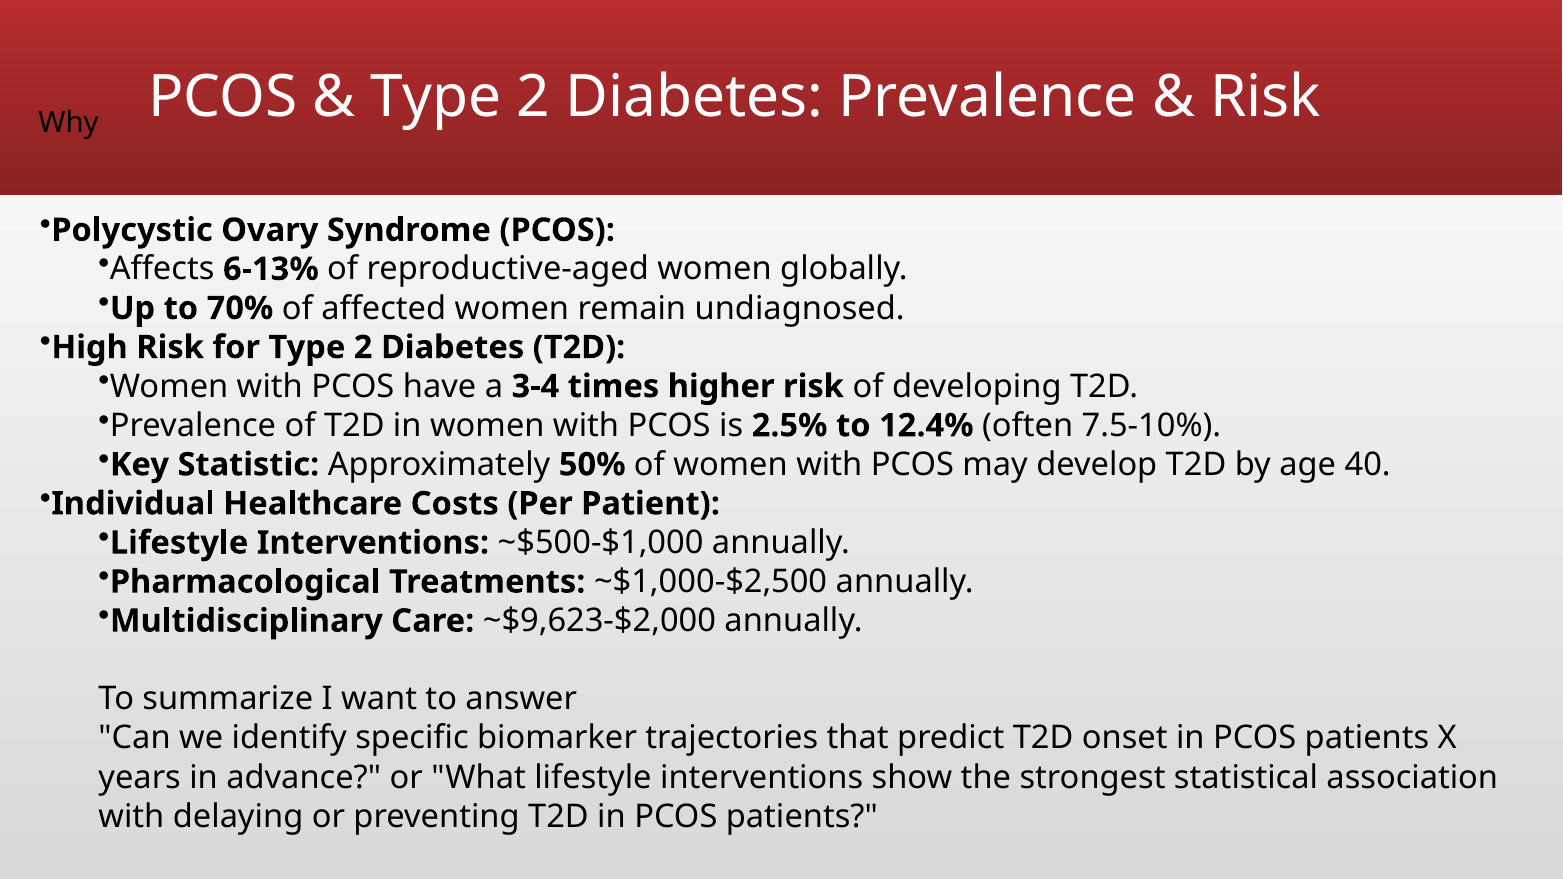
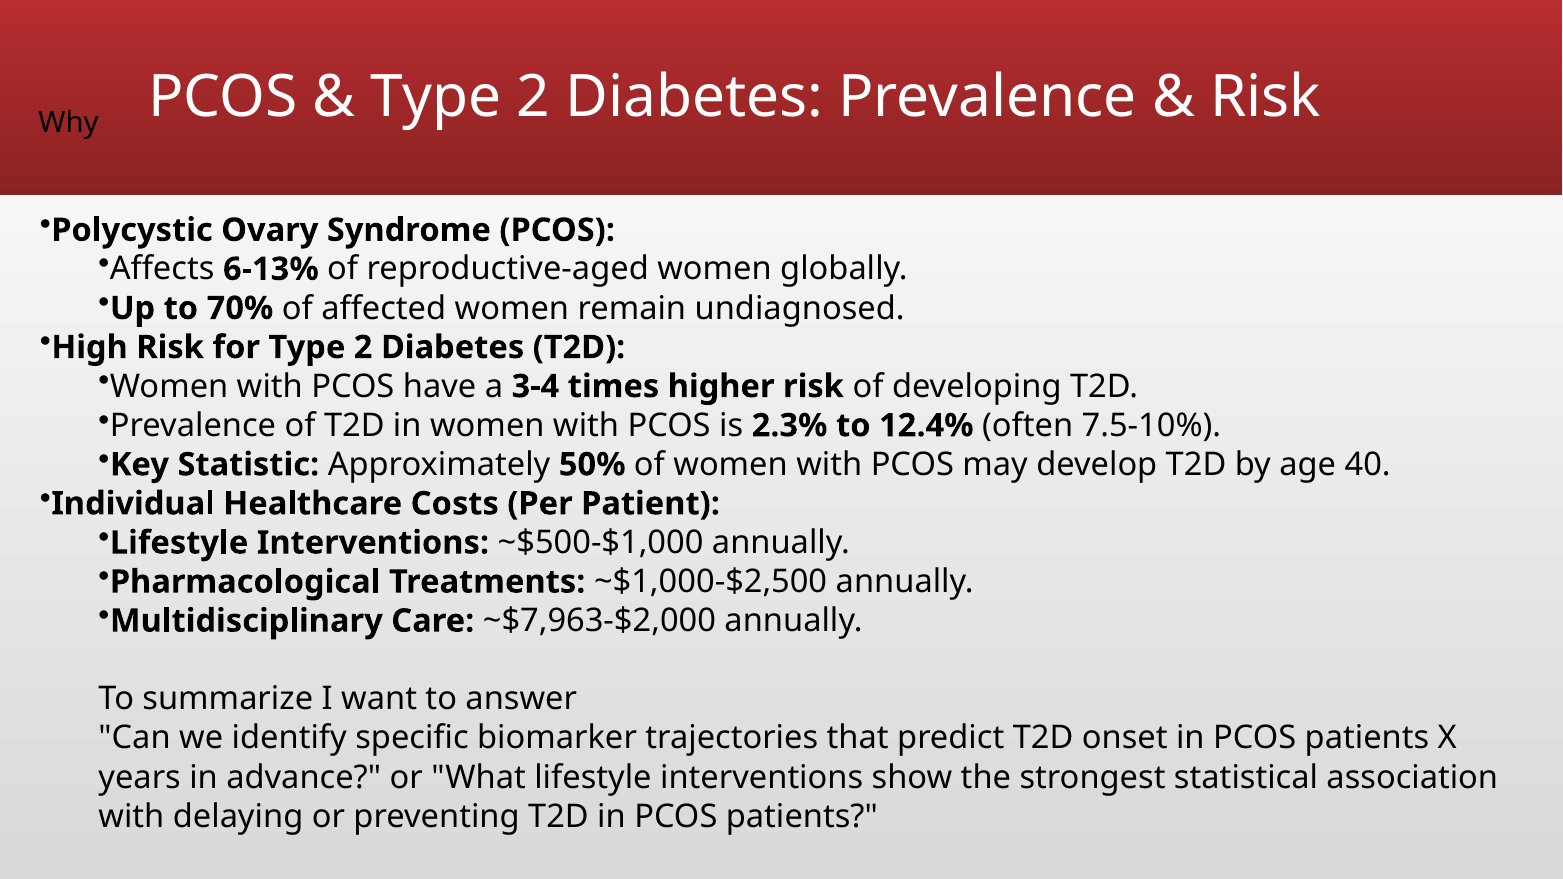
2.5%: 2.5% -> 2.3% (790, 426)
~$9,623-$2,000: ~$9,623-$2,000 -> ~$7,963-$2,000 (599, 621)
